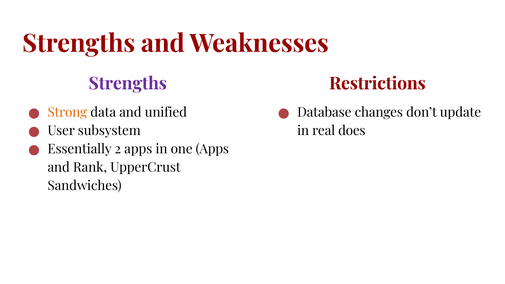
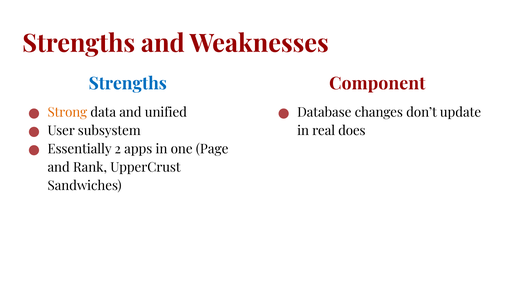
Strengths colour: purple -> blue (128, 84)
Restrictions: Restrictions -> Component (377, 84)
one Apps: Apps -> Page (212, 149)
